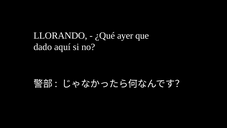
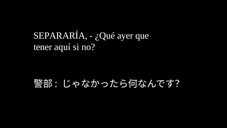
LLORANDO: LLORANDO -> SEPARARÍA (60, 36)
dado: dado -> tener (43, 47)
